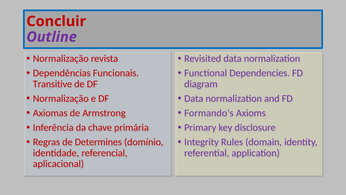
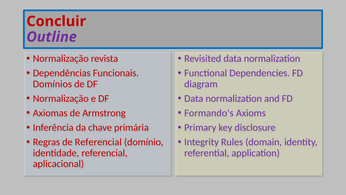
Transitive: Transitive -> Domínios (52, 84)
de Determines: Determines -> Referencial (98, 142)
